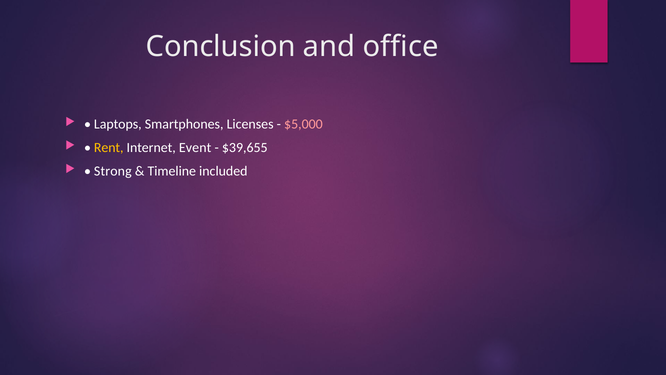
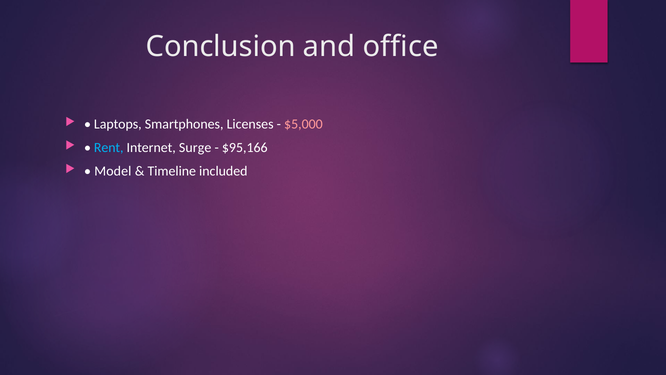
Rent colour: yellow -> light blue (109, 148)
Event: Event -> Surge (195, 148)
$39,655: $39,655 -> $95,166 (245, 148)
Strong: Strong -> Model (113, 171)
